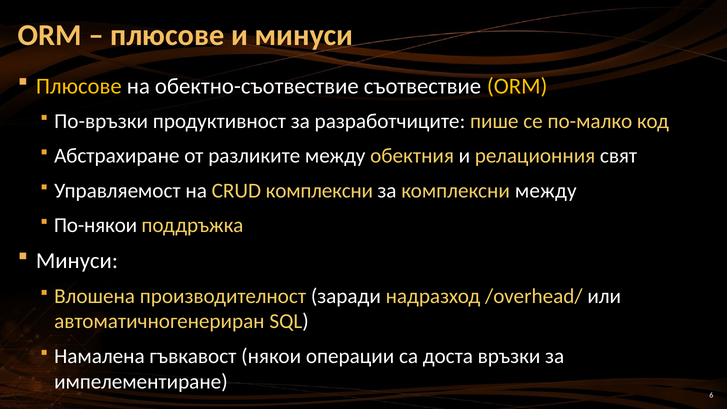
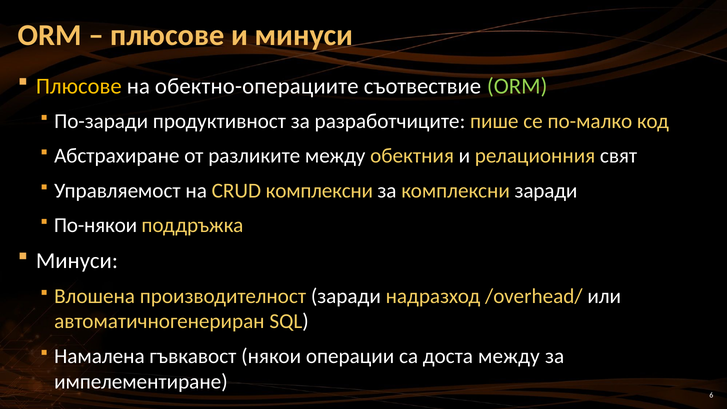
обектно-съотвествие: обектно-съотвествие -> обектно-операциите (257, 86)
ORM colour: yellow -> light green (517, 86)
По-връзки: По-връзки -> По-заради (101, 121)
комплексни между: между -> заради (546, 191)
доста връзки: връзки -> между (509, 356)
